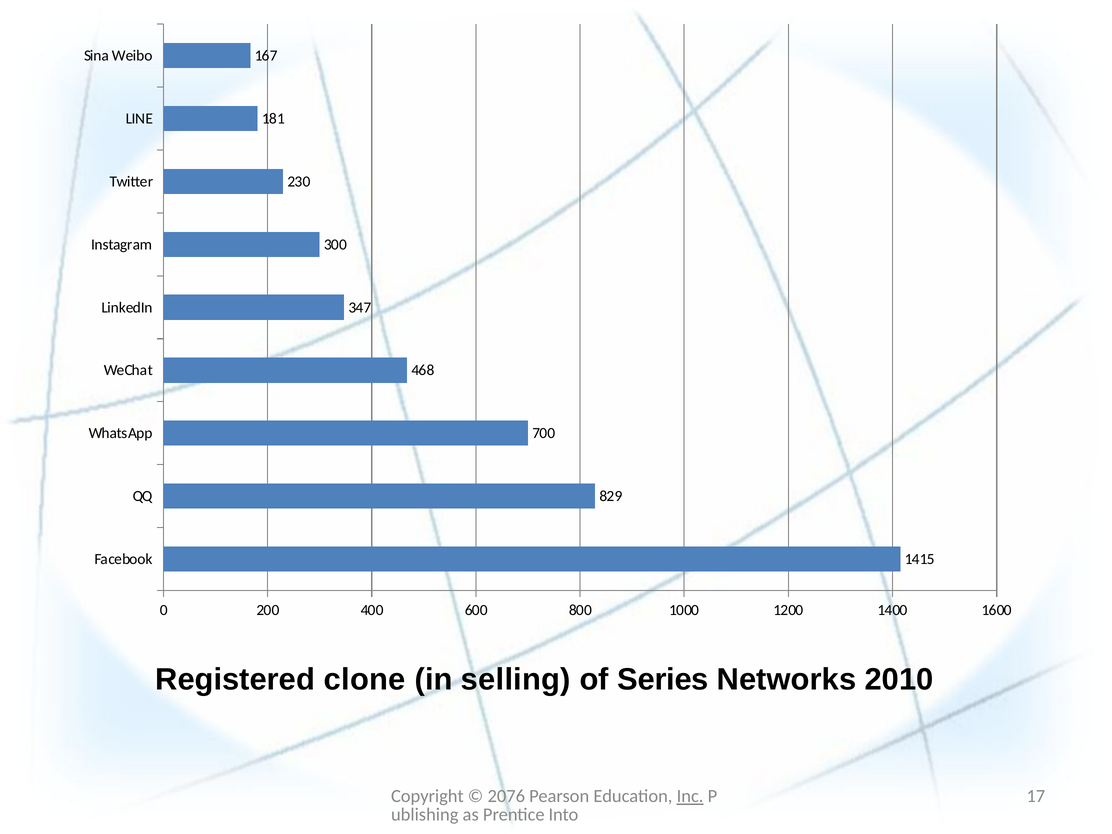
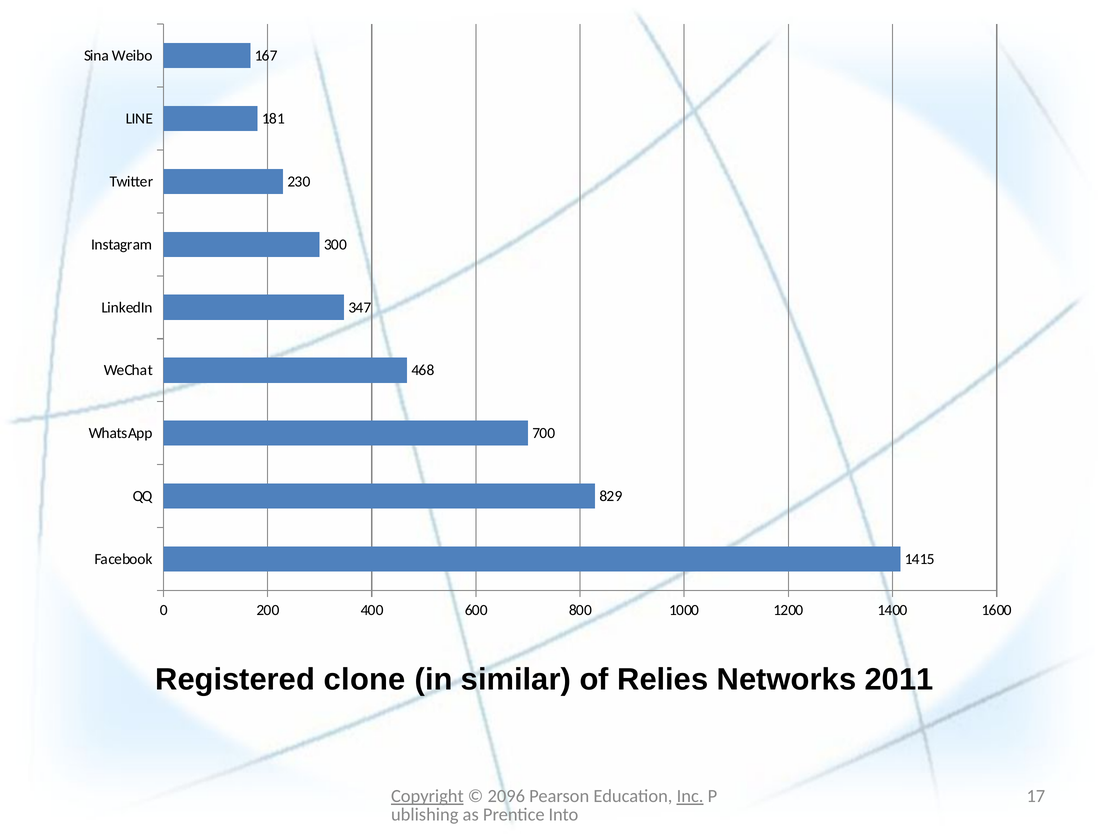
selling: selling -> similar (516, 680)
Series: Series -> Relies (663, 680)
2010: 2010 -> 2011 (899, 680)
Copyright underline: none -> present (427, 796)
2076: 2076 -> 2096 (506, 796)
